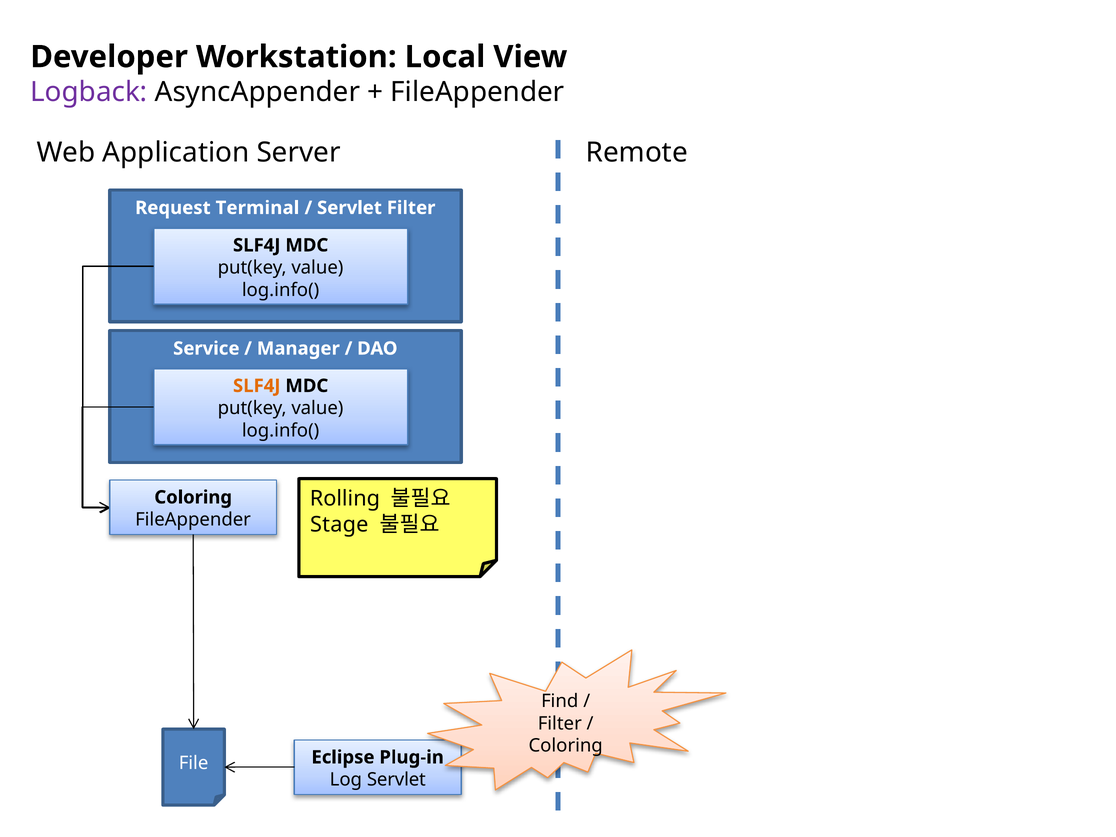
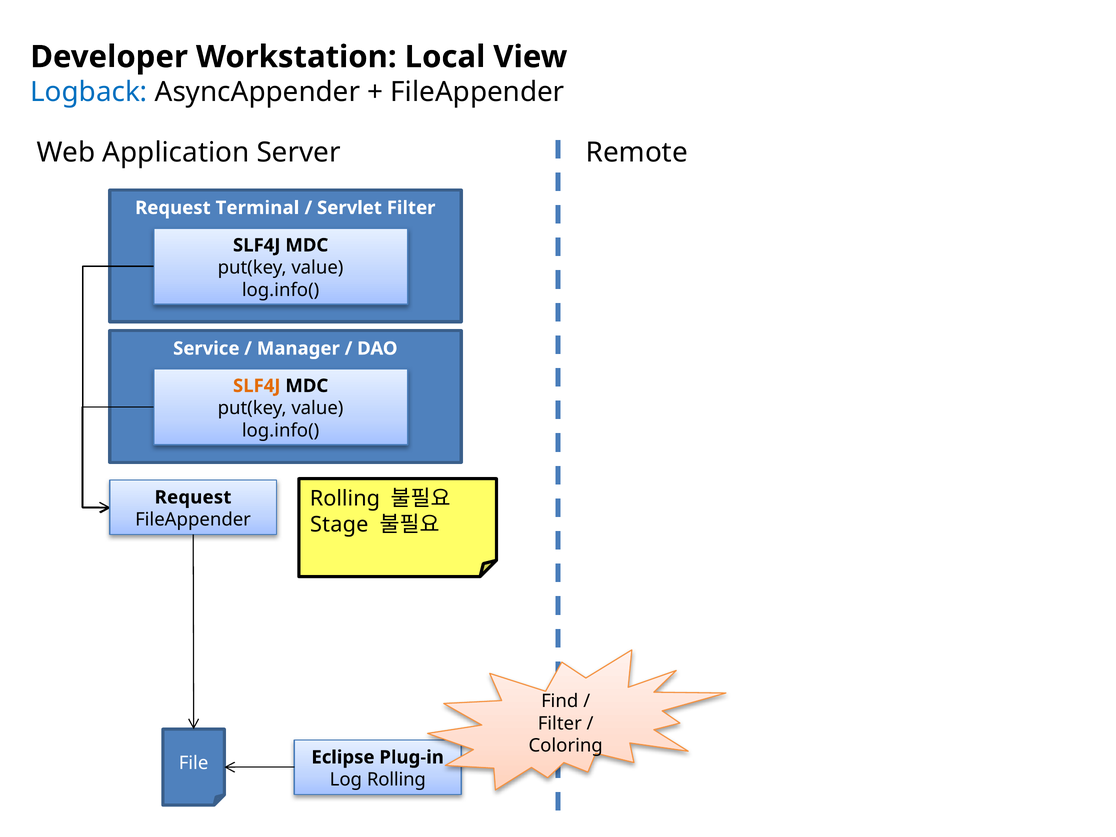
Logback colour: purple -> blue (89, 92)
Coloring: Coloring -> Request (193, 497)
Log Servlet: Servlet -> Rolling (396, 780)
